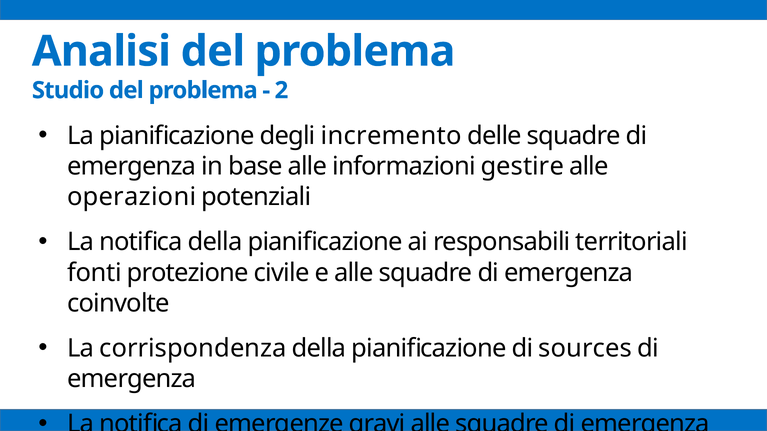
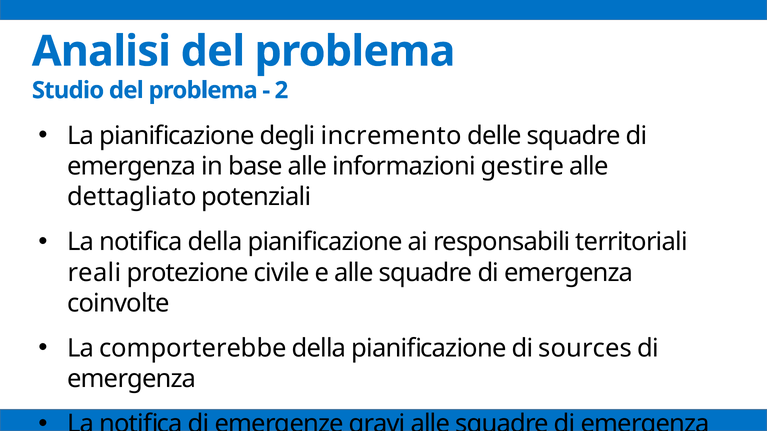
operazioni: operazioni -> dettagliato (132, 197)
fonti: fonti -> reali (94, 273)
corrispondenza: corrispondenza -> comporterebbe (193, 349)
